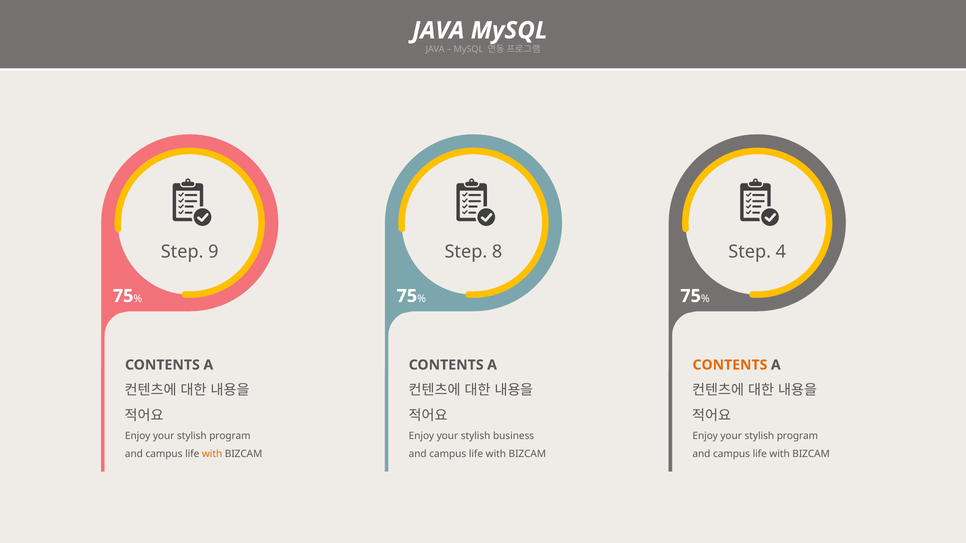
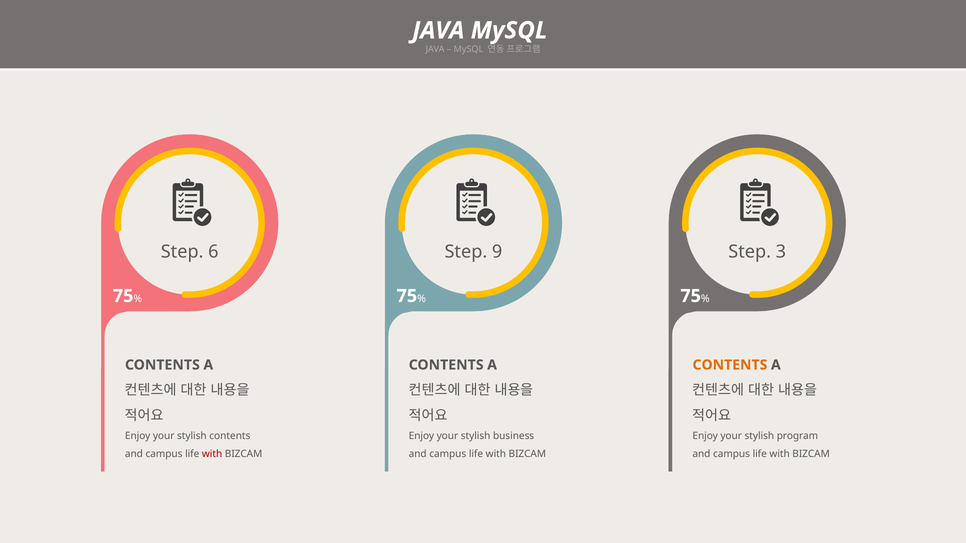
9: 9 -> 6 (213, 252)
8: 8 -> 9 (497, 252)
4: 4 -> 3 (781, 252)
program: program -> contents (230, 436)
with colour: orange -> red (212, 454)
